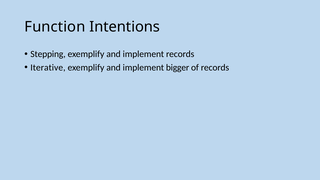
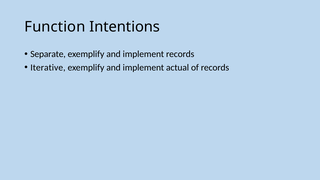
Stepping: Stepping -> Separate (48, 54)
bigger: bigger -> actual (178, 68)
